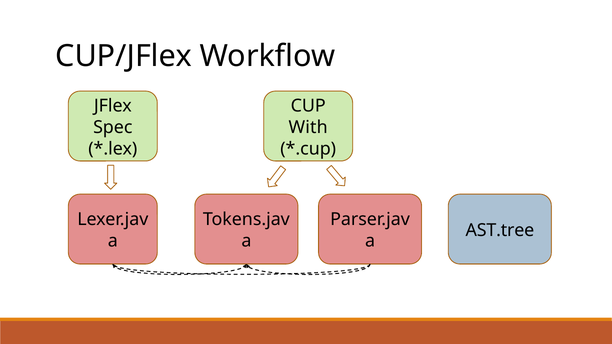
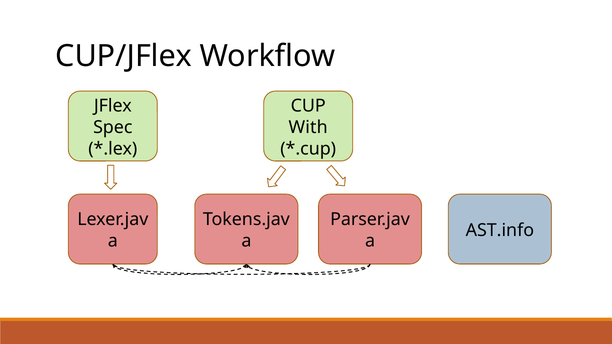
AST.tree: AST.tree -> AST.info (500, 230)
